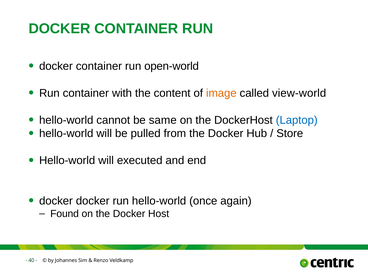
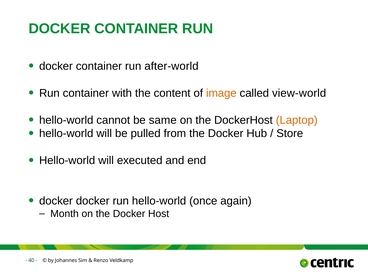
open-world: open-world -> after-world (171, 66)
Laptop colour: blue -> orange (297, 120)
Found: Found -> Month (65, 214)
